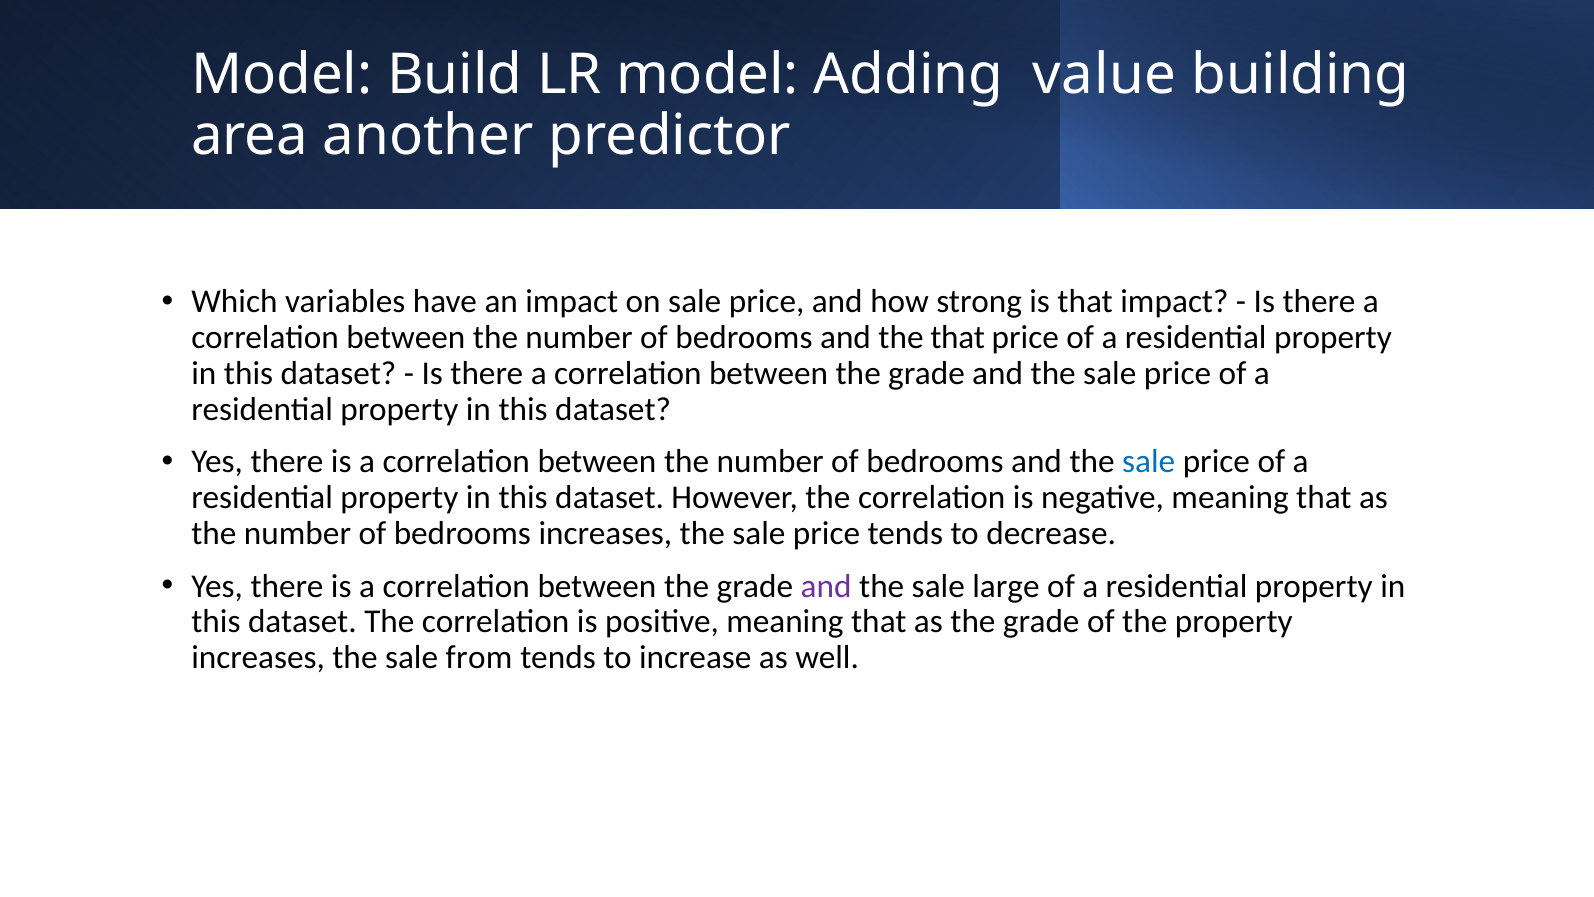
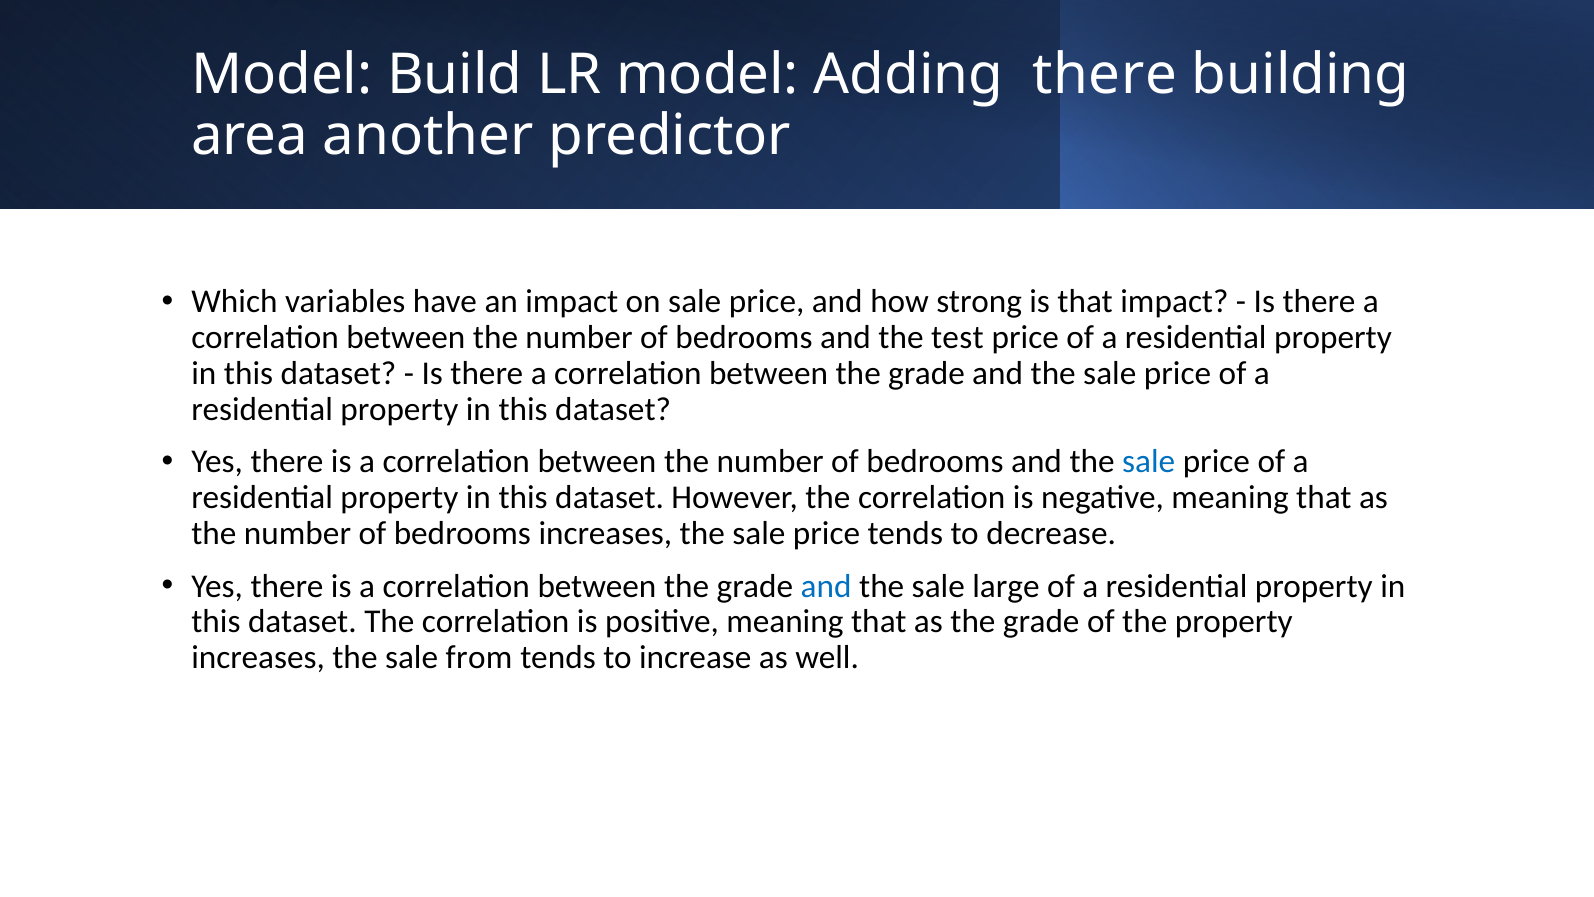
Adding value: value -> there (1105, 75)
the that: that -> test (957, 337)
and colour: purple -> blue (826, 586)
